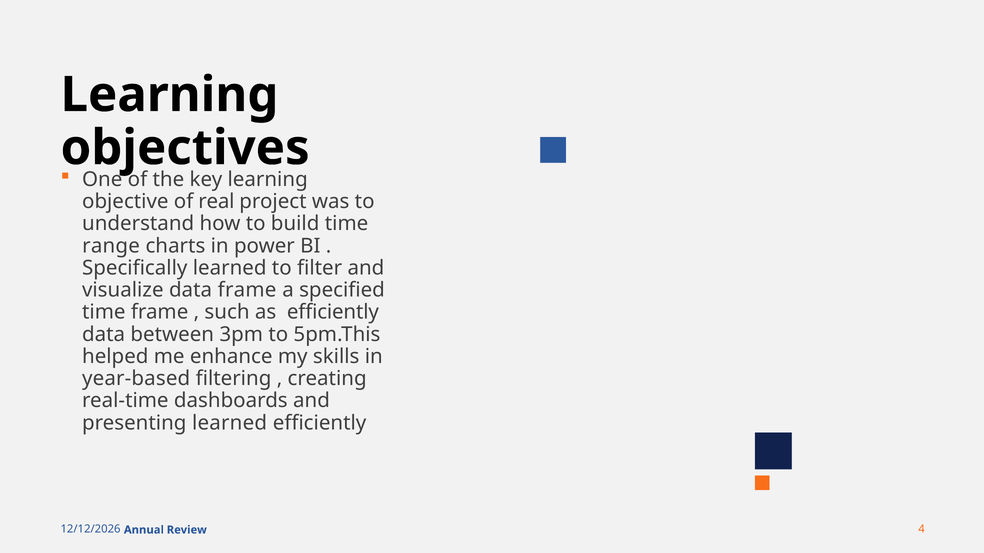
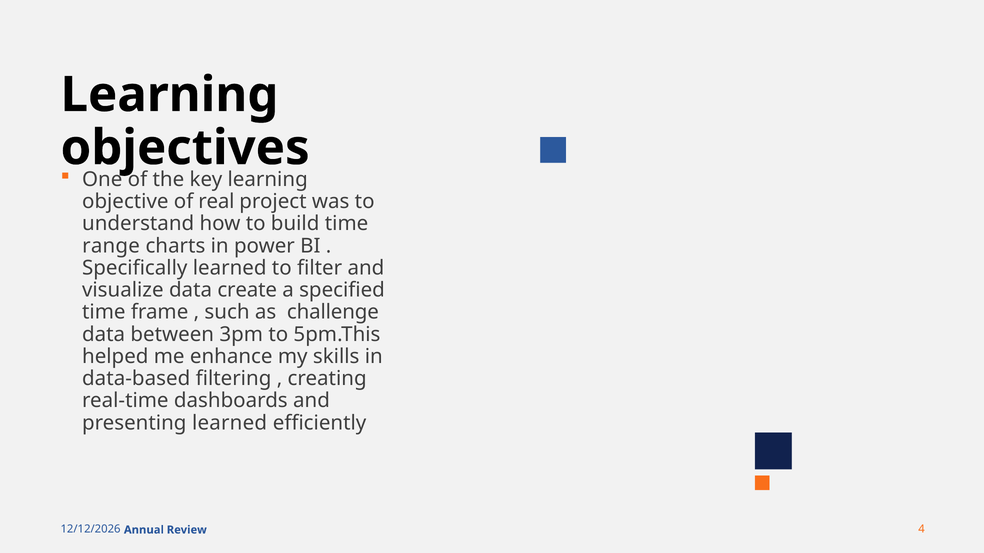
data frame: frame -> create (247, 290)
as efficiently: efficiently -> challenge (333, 312)
year-based: year-based -> data-based (136, 379)
